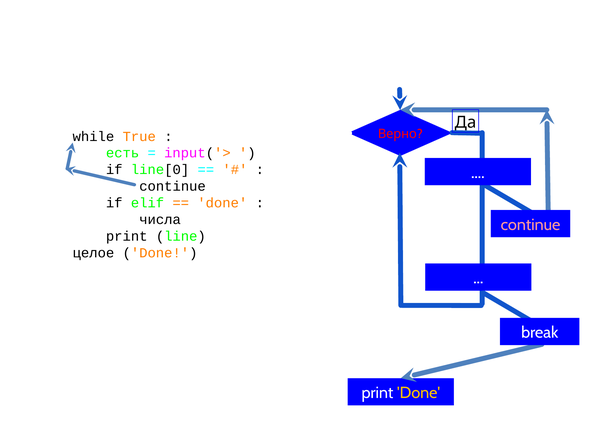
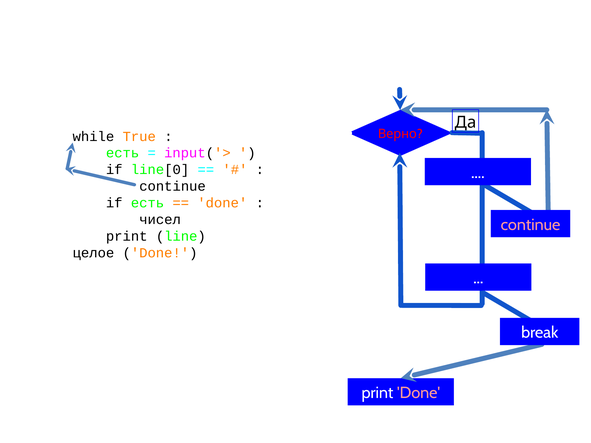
if elif: elif -> есть (147, 203)
числа: числа -> чисел (160, 220)
Done colour: yellow -> pink (419, 393)
